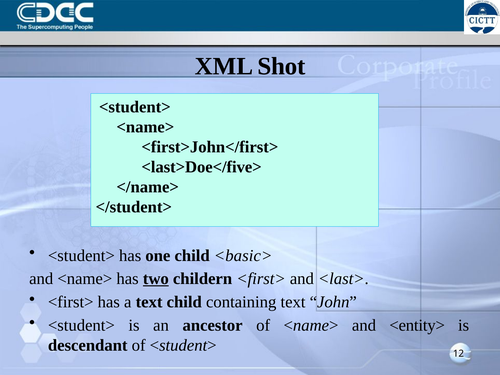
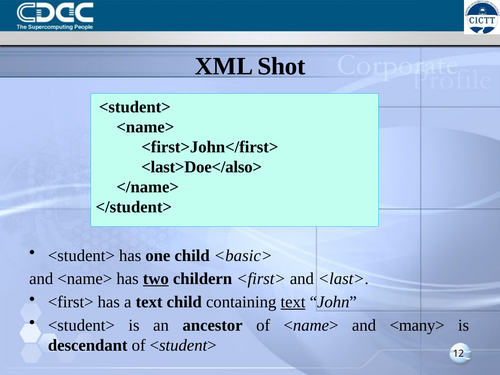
<last>Doe</five>: <last>Doe</five> -> <last>Doe</also> (202, 167)
text underline: none -> present (293, 302)
<entity>: <entity> -> <many> (417, 325)
